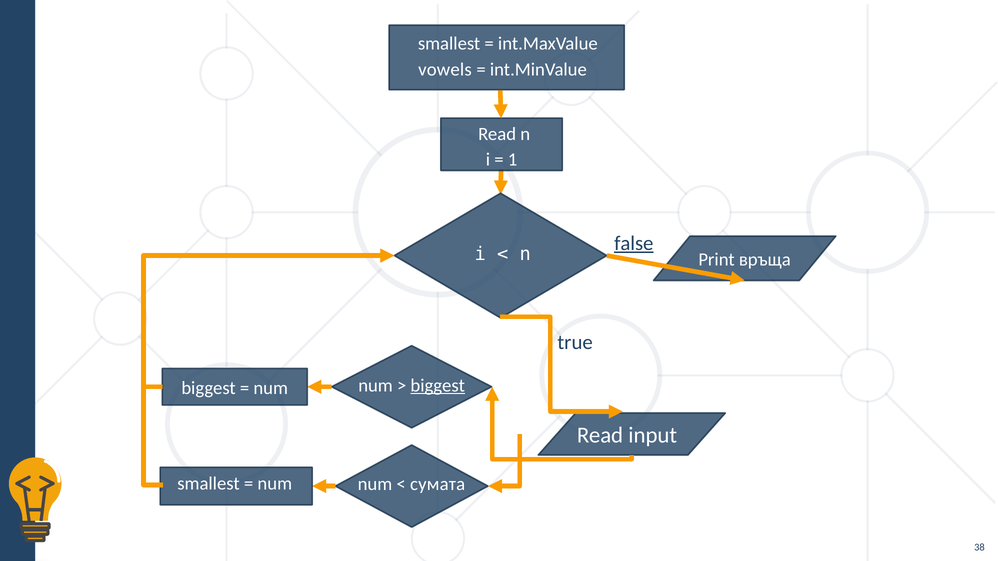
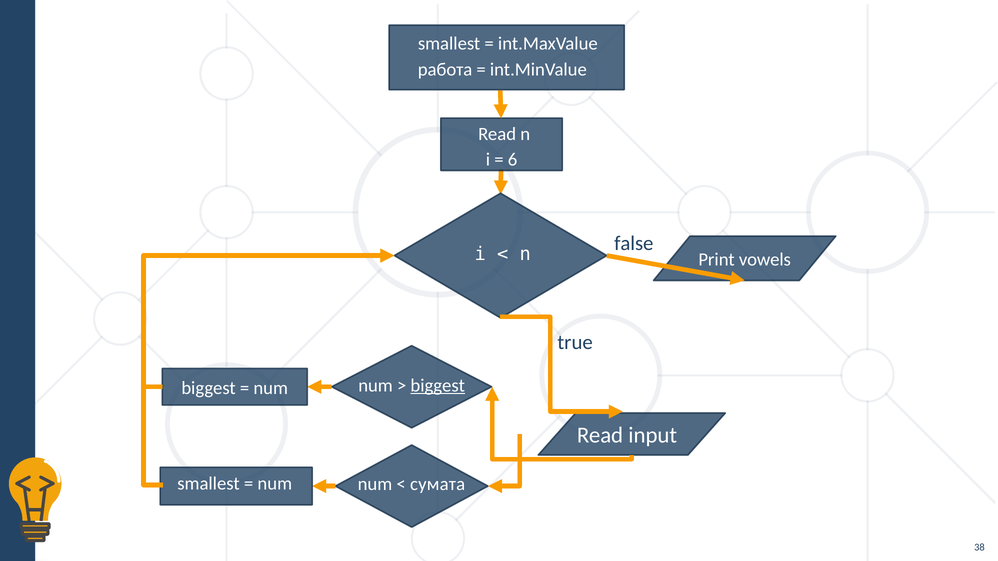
vowels: vowels -> работа (445, 70)
1: 1 -> 6 (513, 160)
false underline: present -> none (634, 244)
връща: връща -> vowels (765, 260)
